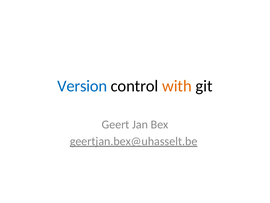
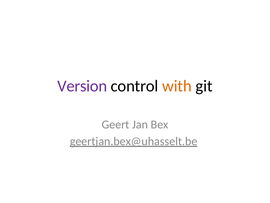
Version colour: blue -> purple (82, 86)
